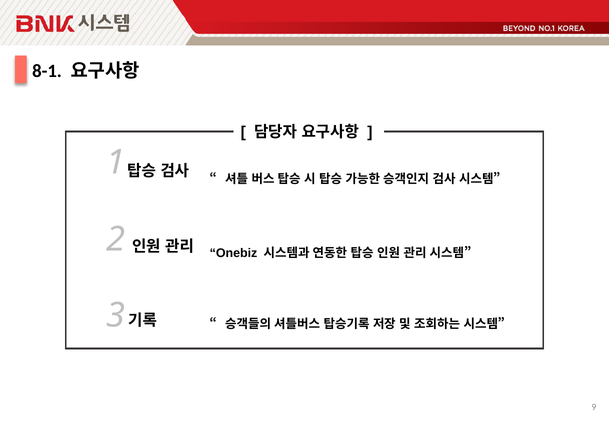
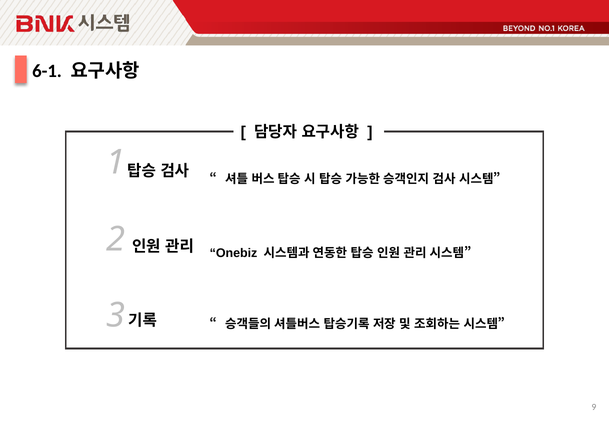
8-1: 8-1 -> 6-1 (47, 71)
